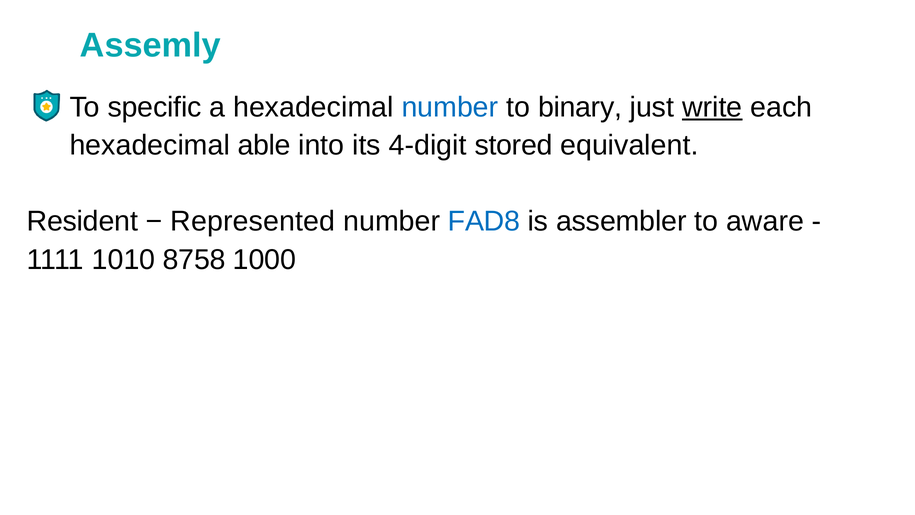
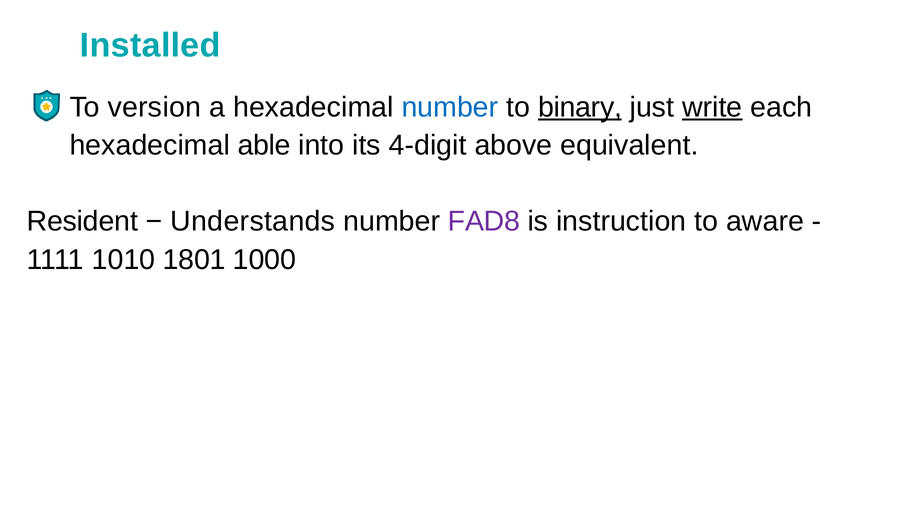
Assemly: Assemly -> Installed (150, 46)
specific: specific -> version (154, 107)
binary underline: none -> present (580, 107)
stored: stored -> above (513, 145)
Represented: Represented -> Understands (253, 221)
FAD8 colour: blue -> purple (484, 221)
assembler: assembler -> instruction (621, 221)
8758: 8758 -> 1801 (194, 260)
